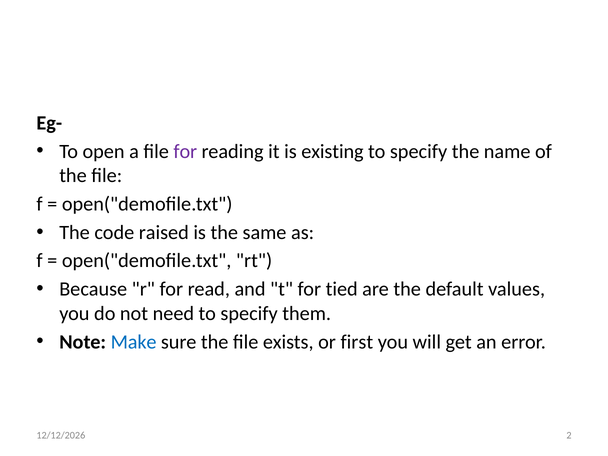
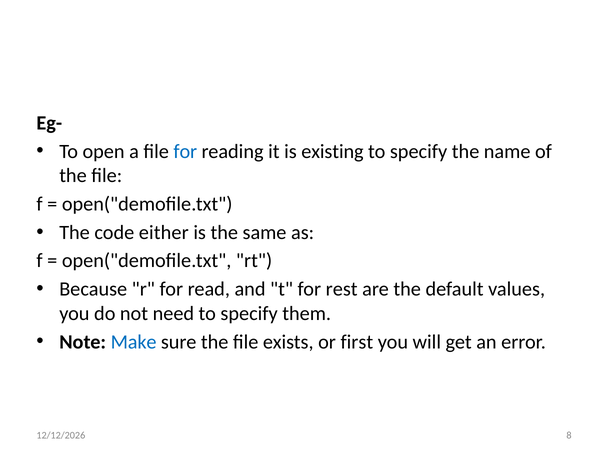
for colour: purple -> blue (185, 151)
raised: raised -> either (164, 232)
tied: tied -> rest (342, 289)
2: 2 -> 8 (569, 435)
